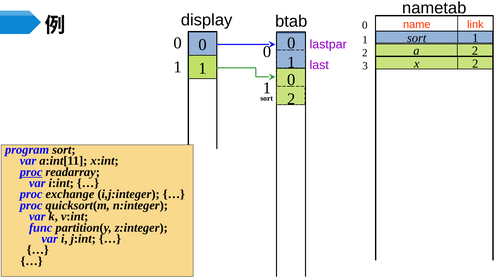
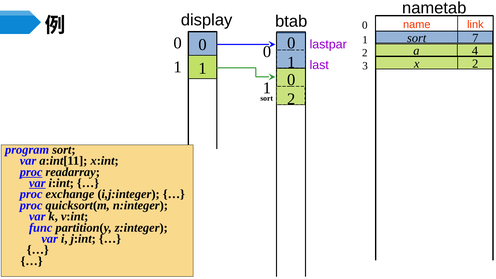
1: 1 -> 7 (475, 38)
2 2: 2 -> 4 (475, 51)
var underline: none -> present (37, 183)
